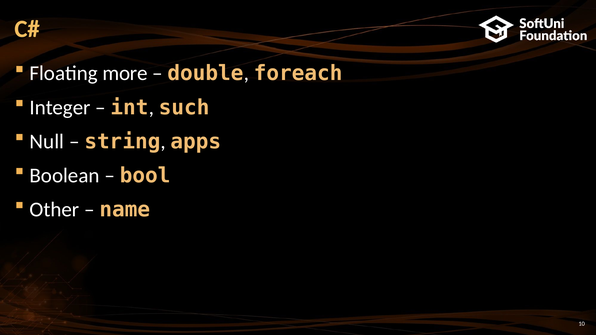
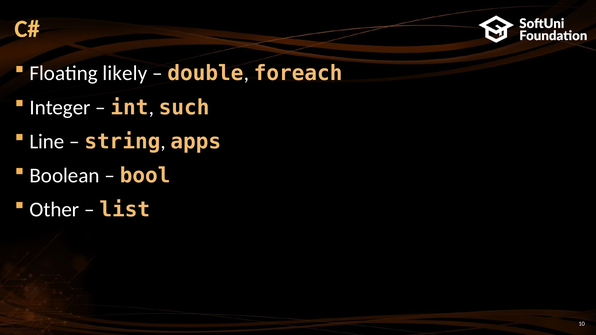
more: more -> likely (125, 73)
Null: Null -> Line (47, 142)
name: name -> list (125, 210)
